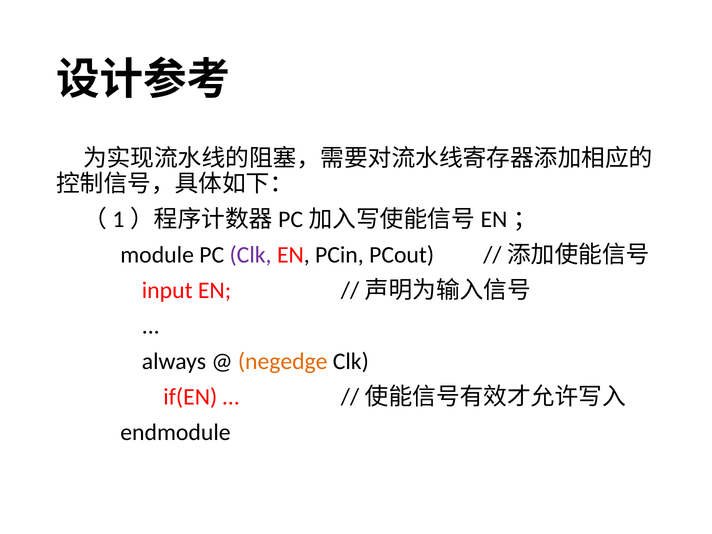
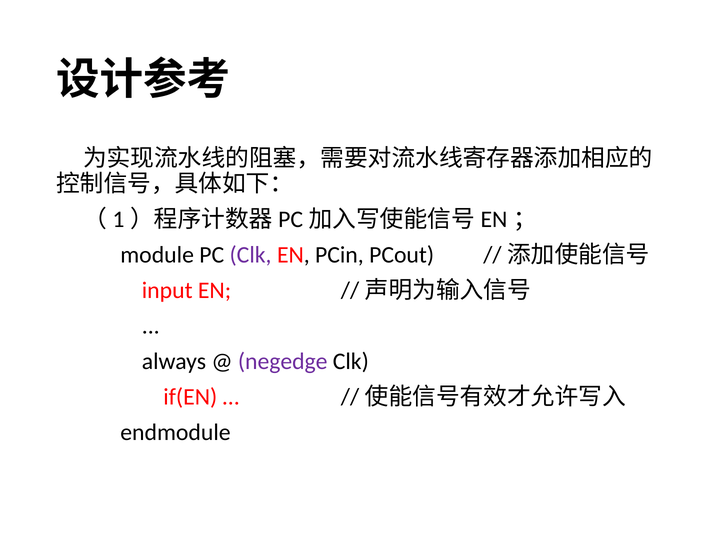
negedge colour: orange -> purple (283, 362)
